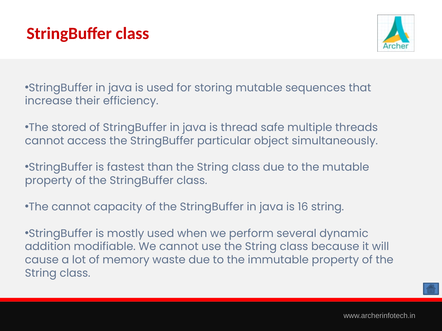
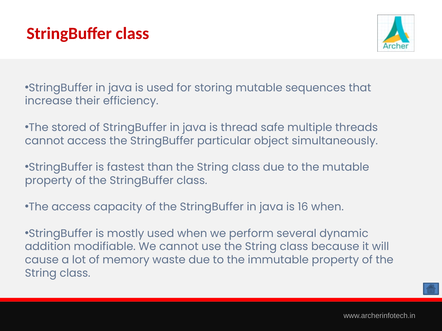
The cannot: cannot -> access (71, 207)
16 string: string -> when (327, 207)
